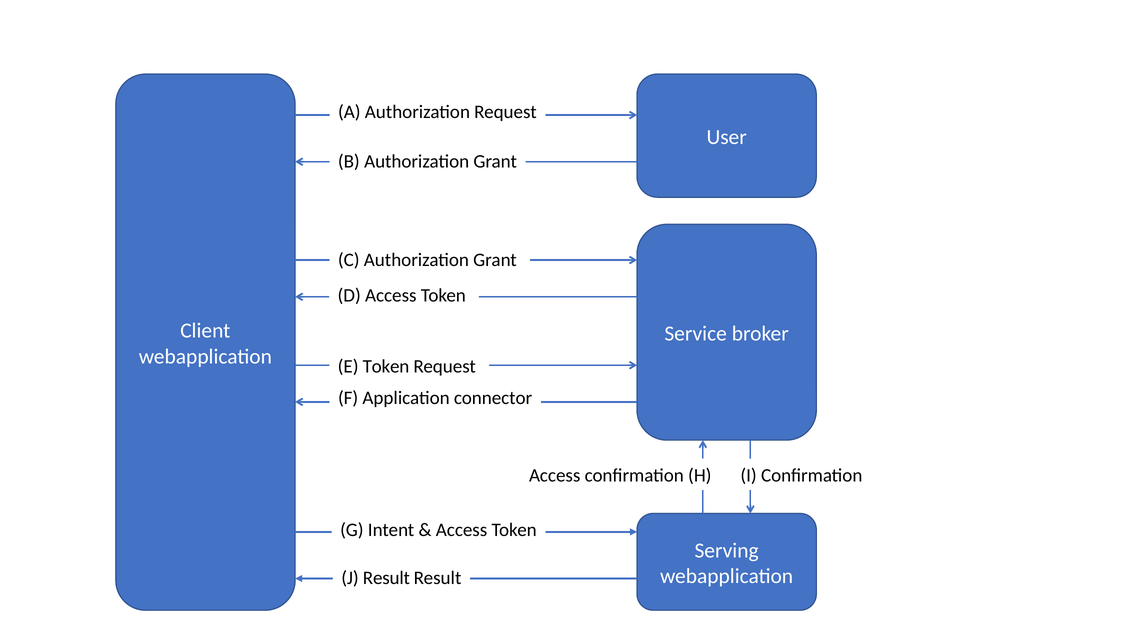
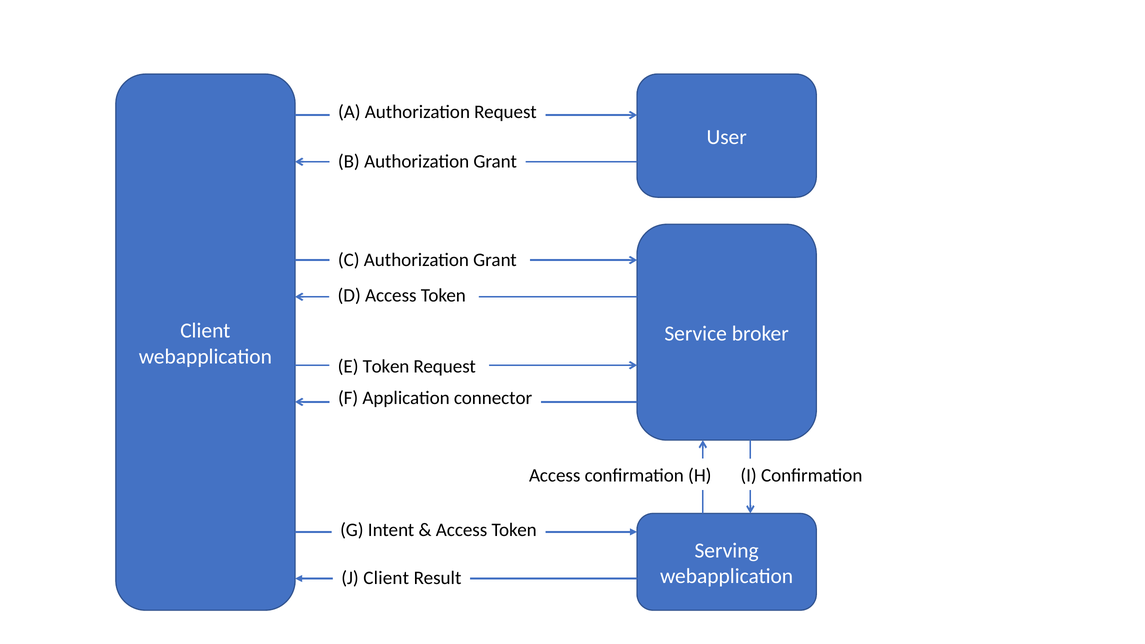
J Result: Result -> Client (386, 578)
